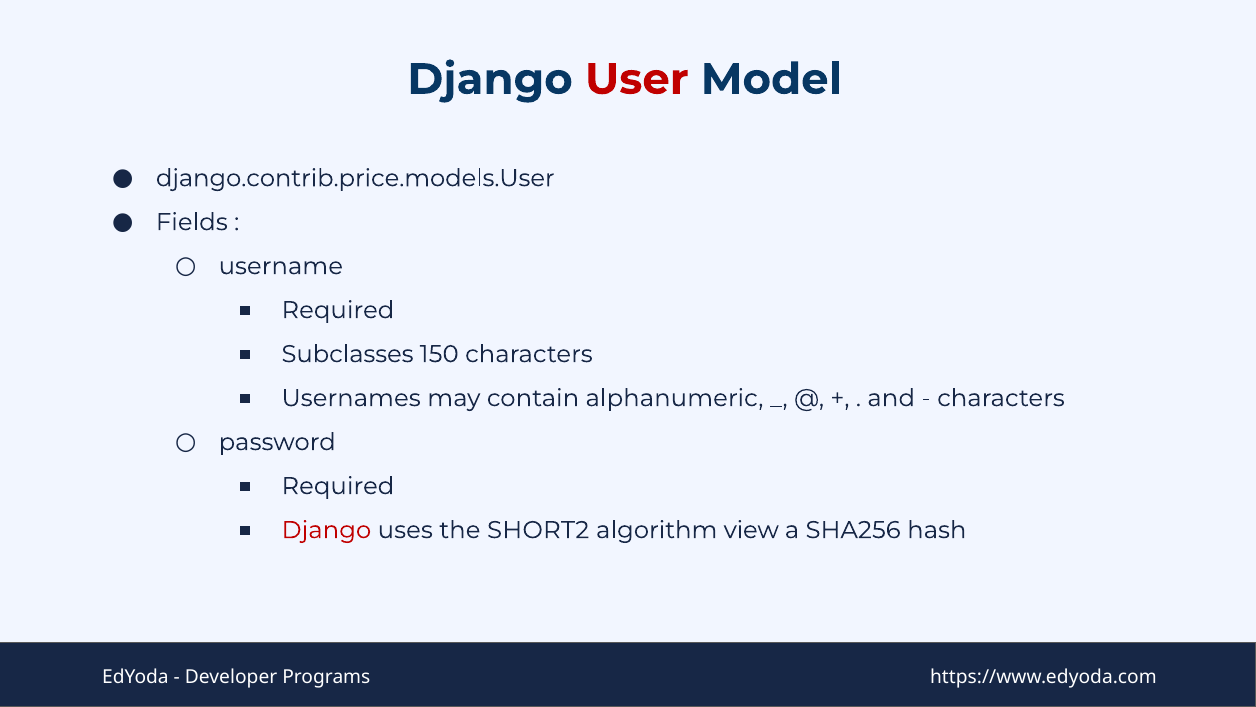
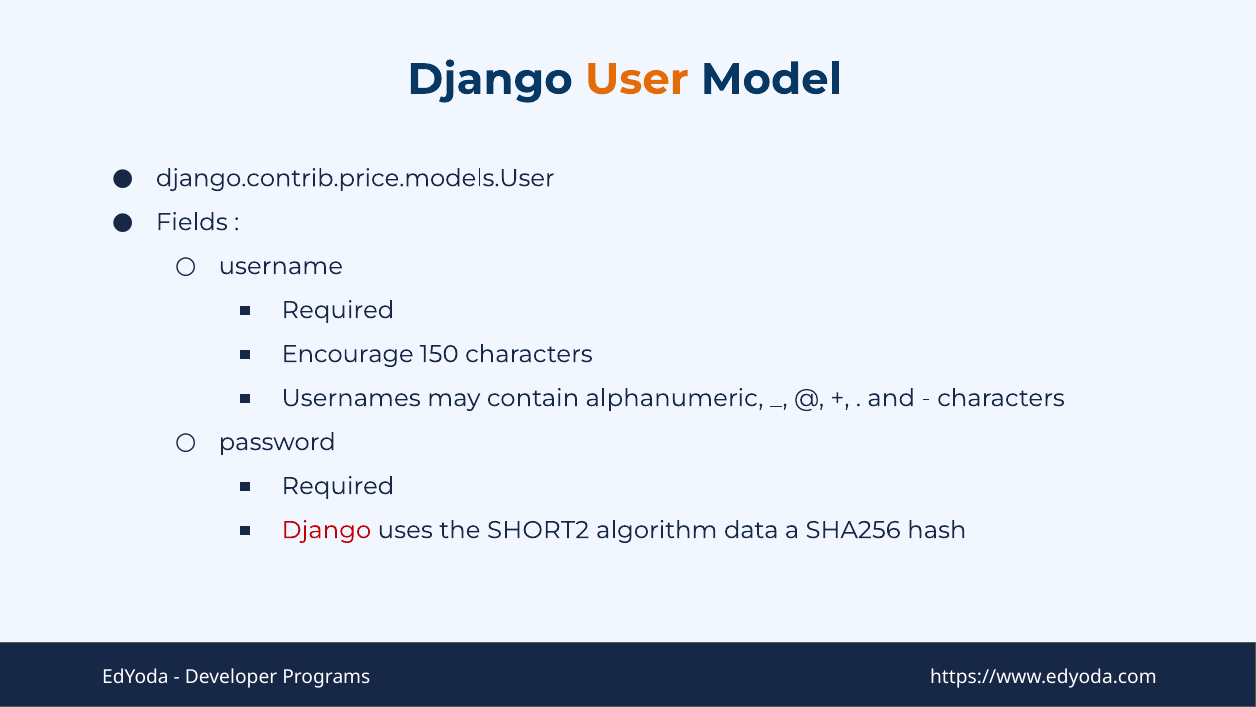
User colour: red -> orange (637, 79)
Subclasses: Subclasses -> Encourage (348, 354)
view: view -> data (751, 530)
